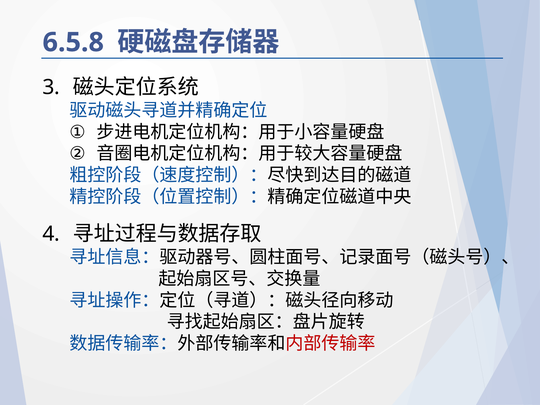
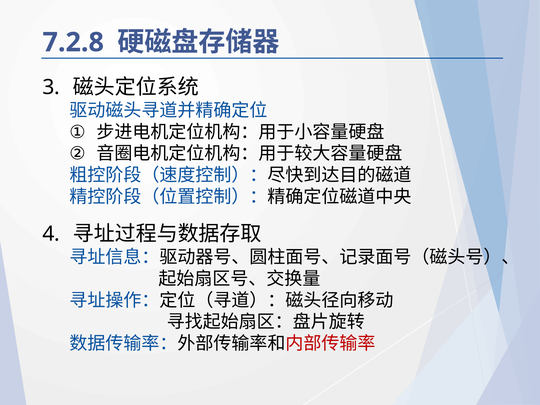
6.5.8: 6.5.8 -> 7.2.8 (73, 42)
